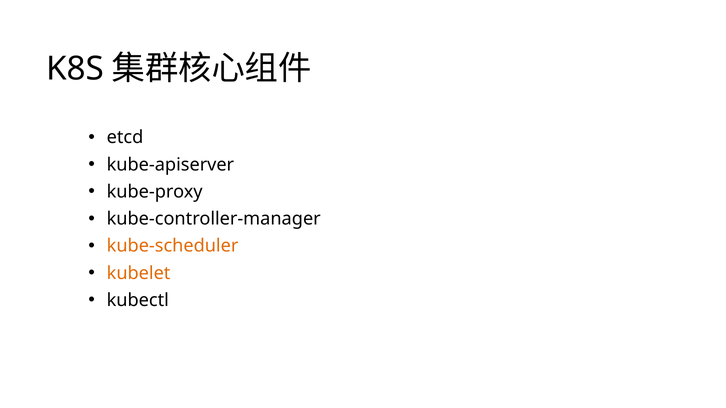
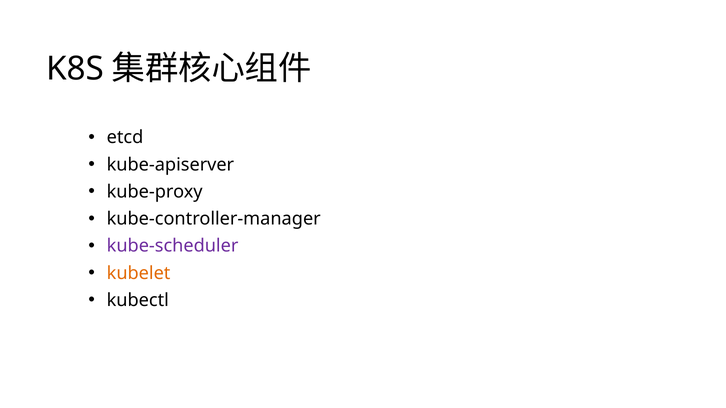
kube-scheduler colour: orange -> purple (173, 246)
